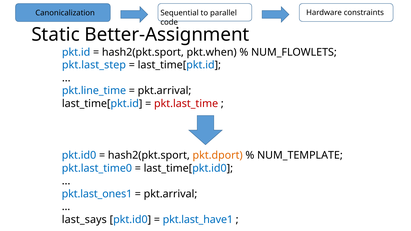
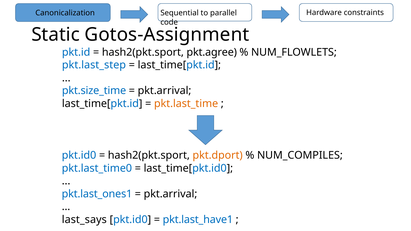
Better-Assignment: Better-Assignment -> Gotos-Assignment (167, 35)
pkt.when: pkt.when -> pkt.agree (212, 52)
pkt.line_time: pkt.line_time -> pkt.size_time (94, 91)
pkt.last_time colour: red -> orange (186, 104)
NUM_TEMPLATE: NUM_TEMPLATE -> NUM_COMPILES (300, 156)
